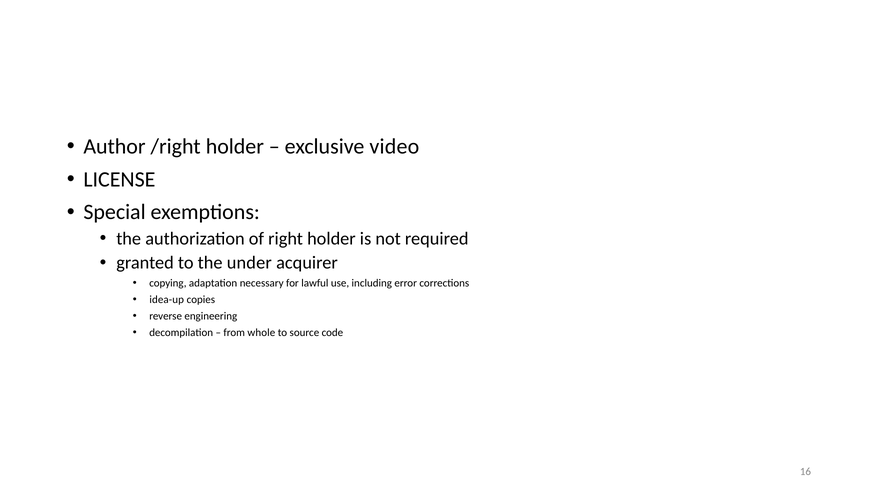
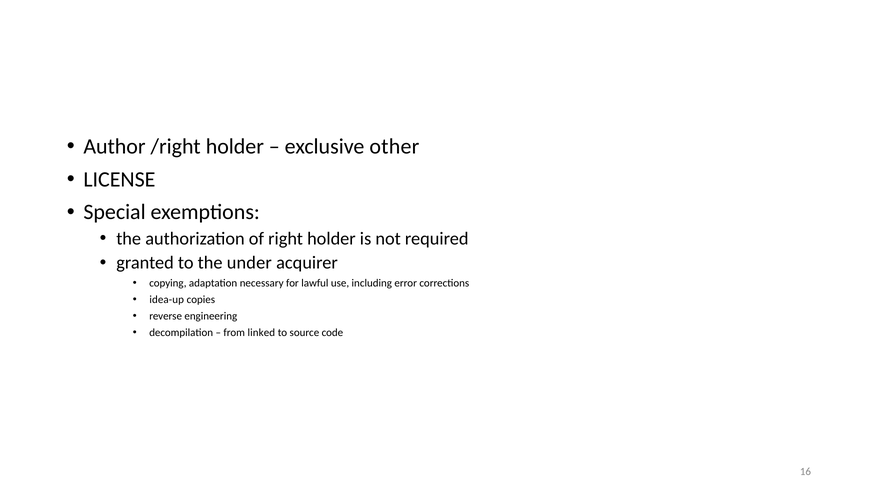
video: video -> other (394, 146)
whole: whole -> linked (261, 332)
